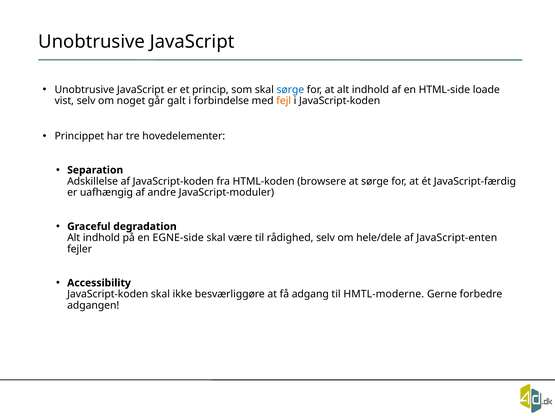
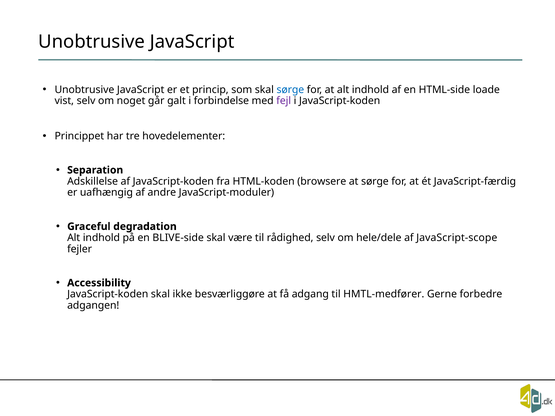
fejl colour: orange -> purple (284, 101)
EGNE-side: EGNE-side -> BLIVE-side (178, 238)
JavaScript-enten: JavaScript-enten -> JavaScript-scope (457, 238)
HMTL-moderne: HMTL-moderne -> HMTL-medfører (384, 294)
